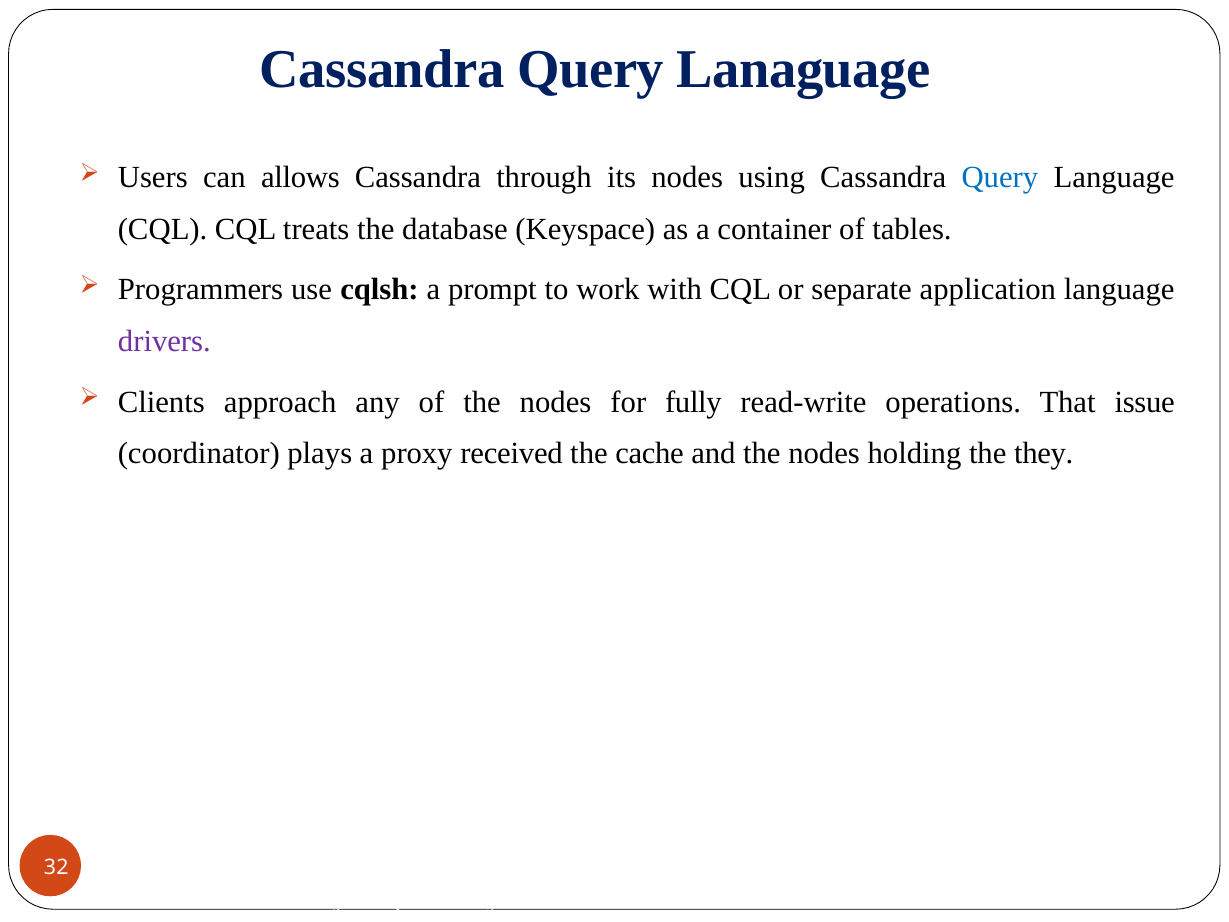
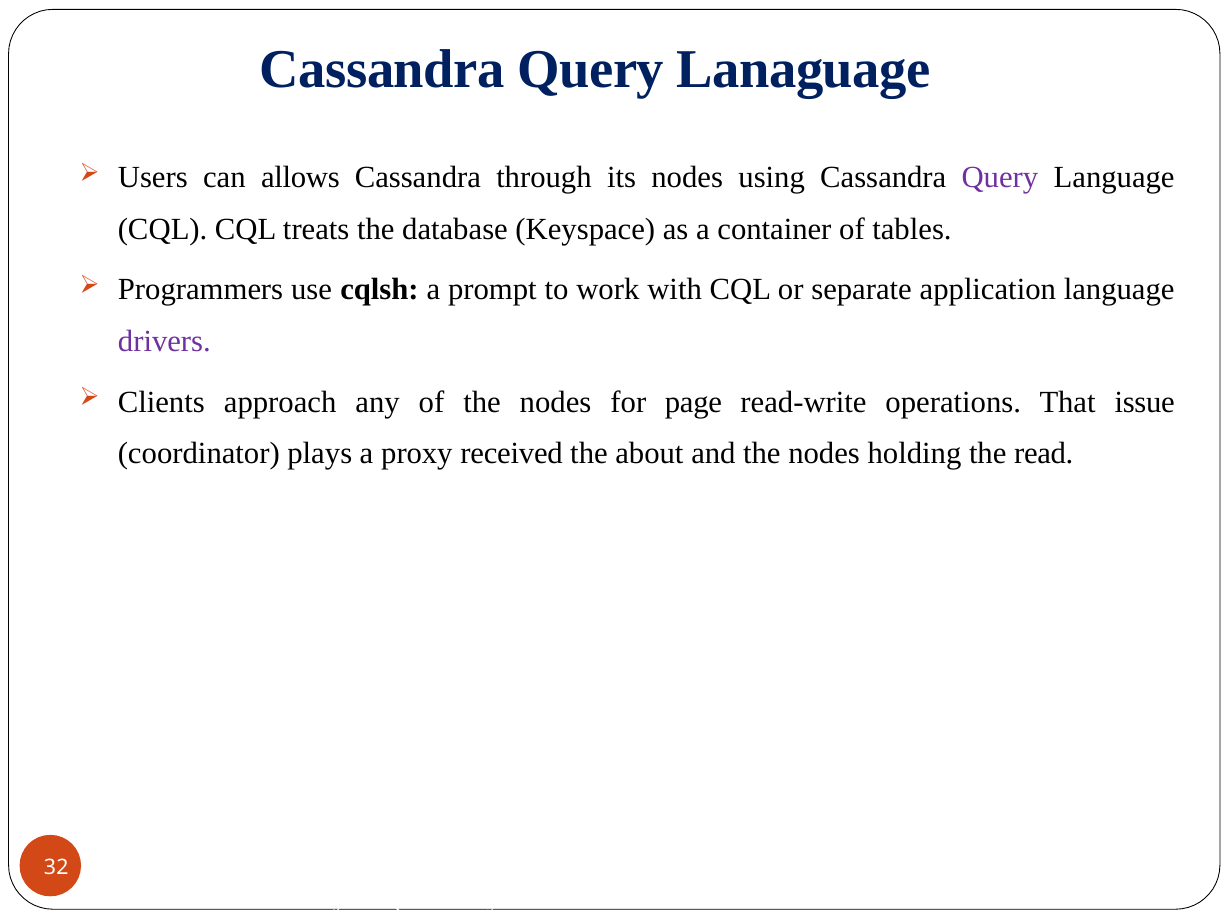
Query colour: blue -> purple (1000, 178)
fully: fully -> page (693, 402)
cache: cache -> about (649, 453)
they: they -> read (1044, 453)
